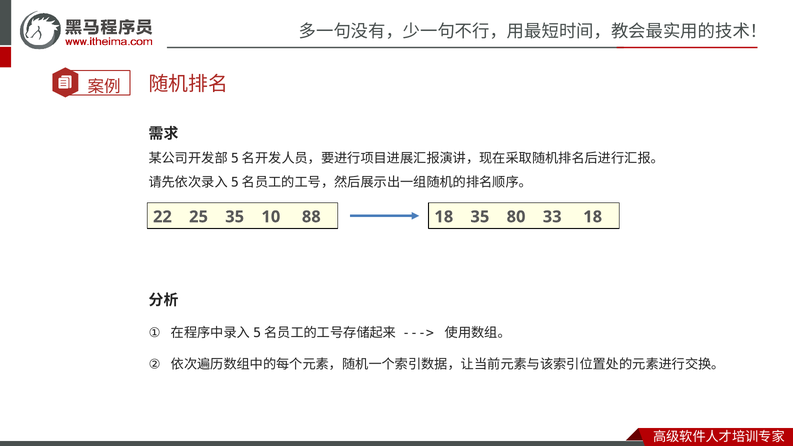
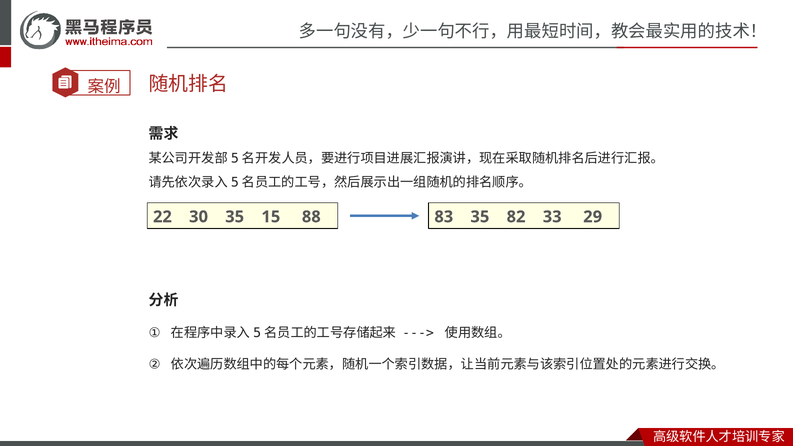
25: 25 -> 30 (199, 217)
10: 10 -> 15 (271, 217)
88 18: 18 -> 83 (444, 217)
80: 80 -> 82 (516, 217)
33 18: 18 -> 29 (593, 217)
